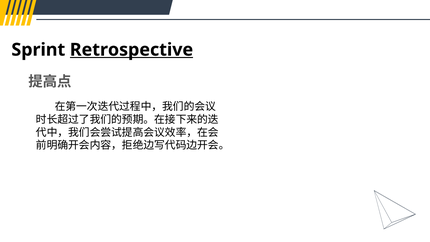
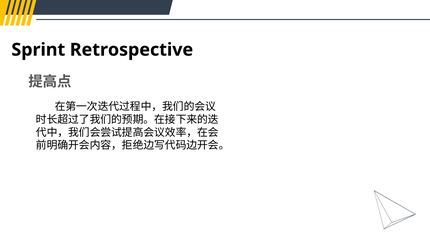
Retrospective underline: present -> none (131, 50)
